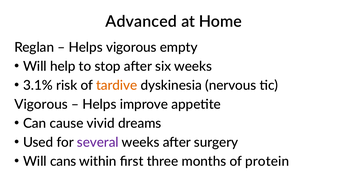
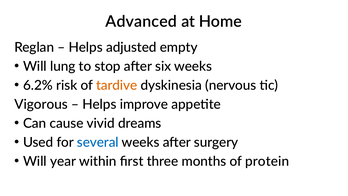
Helps vigorous: vigorous -> adjusted (131, 47)
help: help -> lung (63, 66)
3.1%: 3.1% -> 6.2% (38, 85)
several colour: purple -> blue (98, 142)
cans: cans -> year (63, 161)
